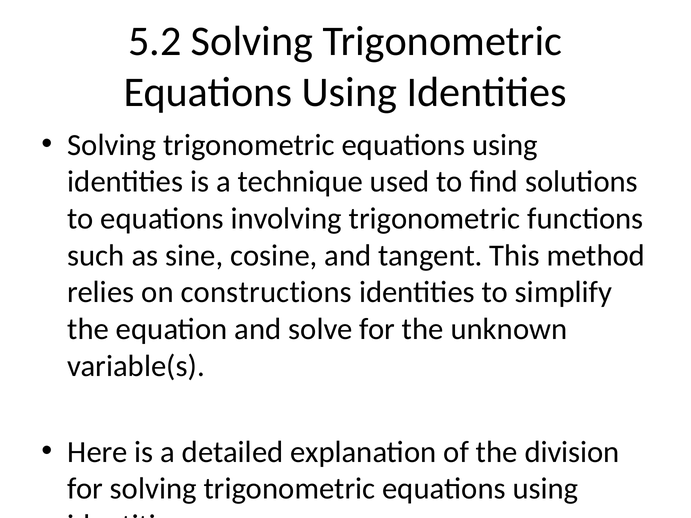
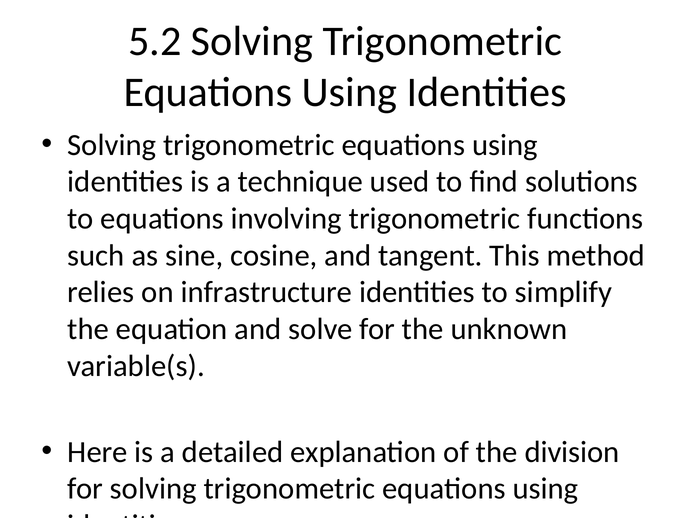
constructions: constructions -> infrastructure (266, 292)
